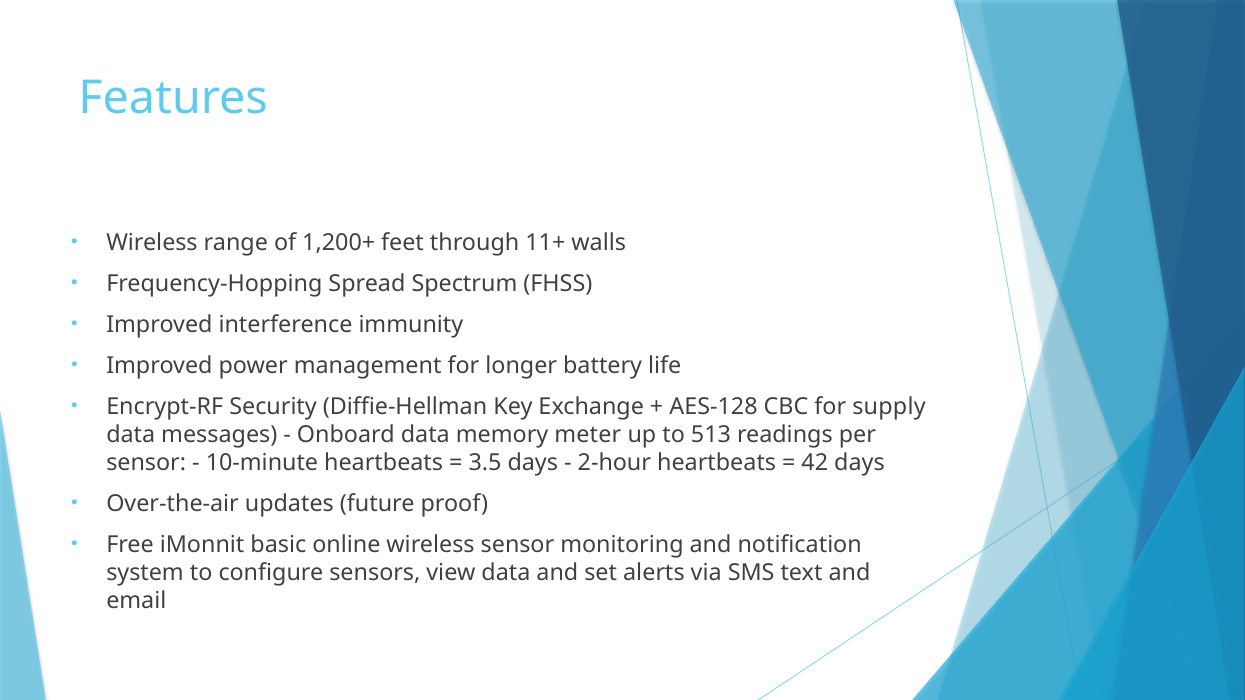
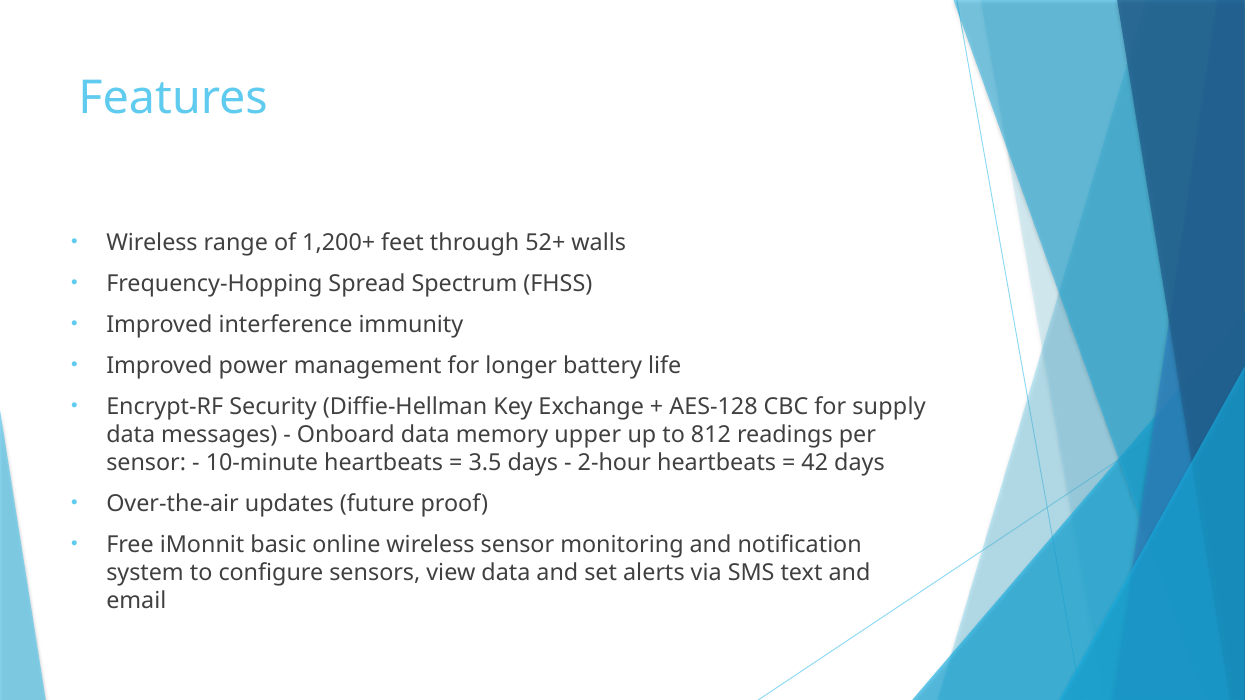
11+: 11+ -> 52+ (545, 243)
meter: meter -> upper (588, 435)
513: 513 -> 812 (711, 435)
